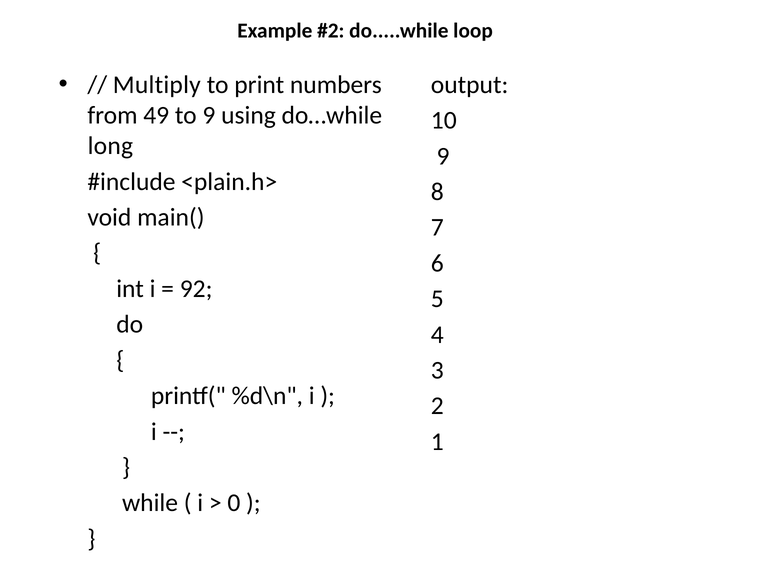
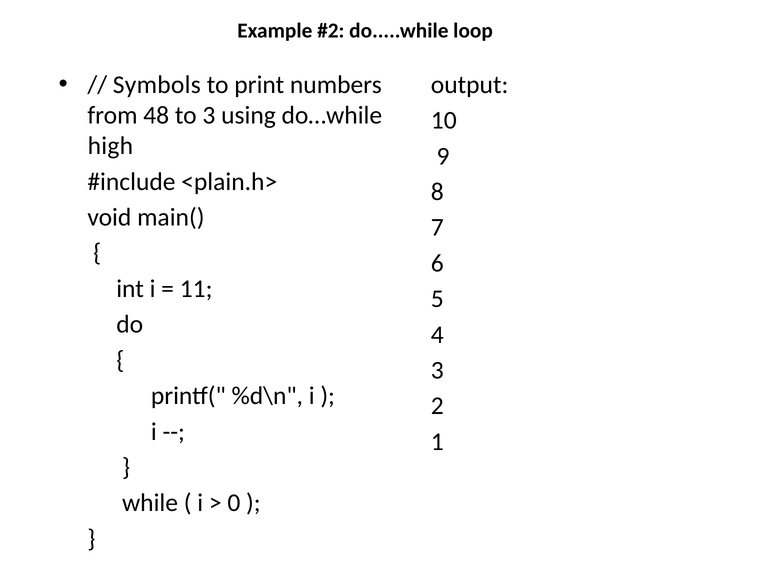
Multiply: Multiply -> Symbols (157, 85)
49: 49 -> 48 (156, 115)
to 9: 9 -> 3 (209, 115)
long: long -> high (110, 146)
92: 92 -> 11 (196, 289)
